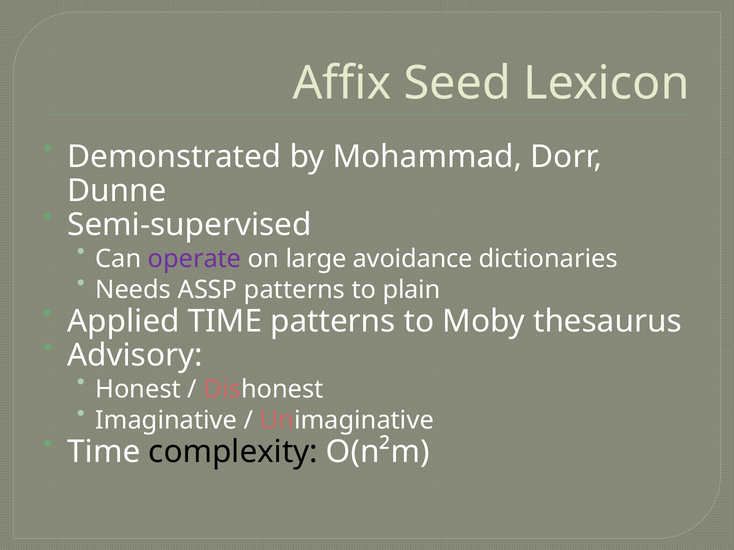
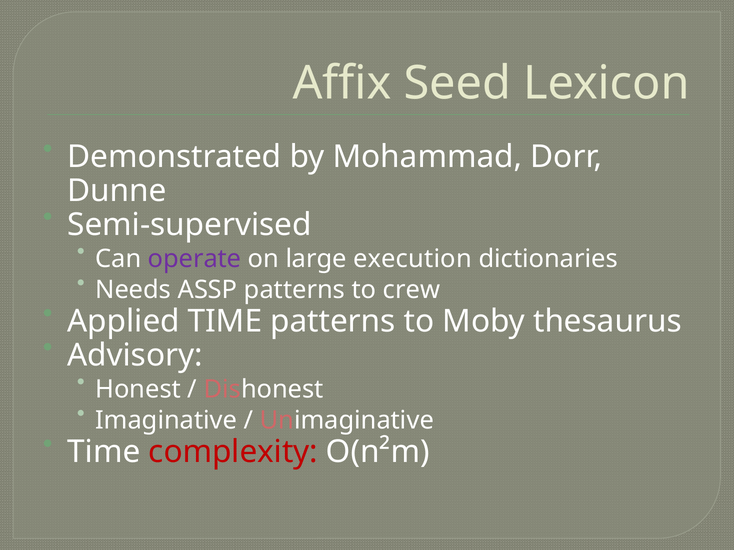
avoidance: avoidance -> execution (413, 259)
plain: plain -> crew (411, 290)
complexity colour: black -> red (233, 452)
